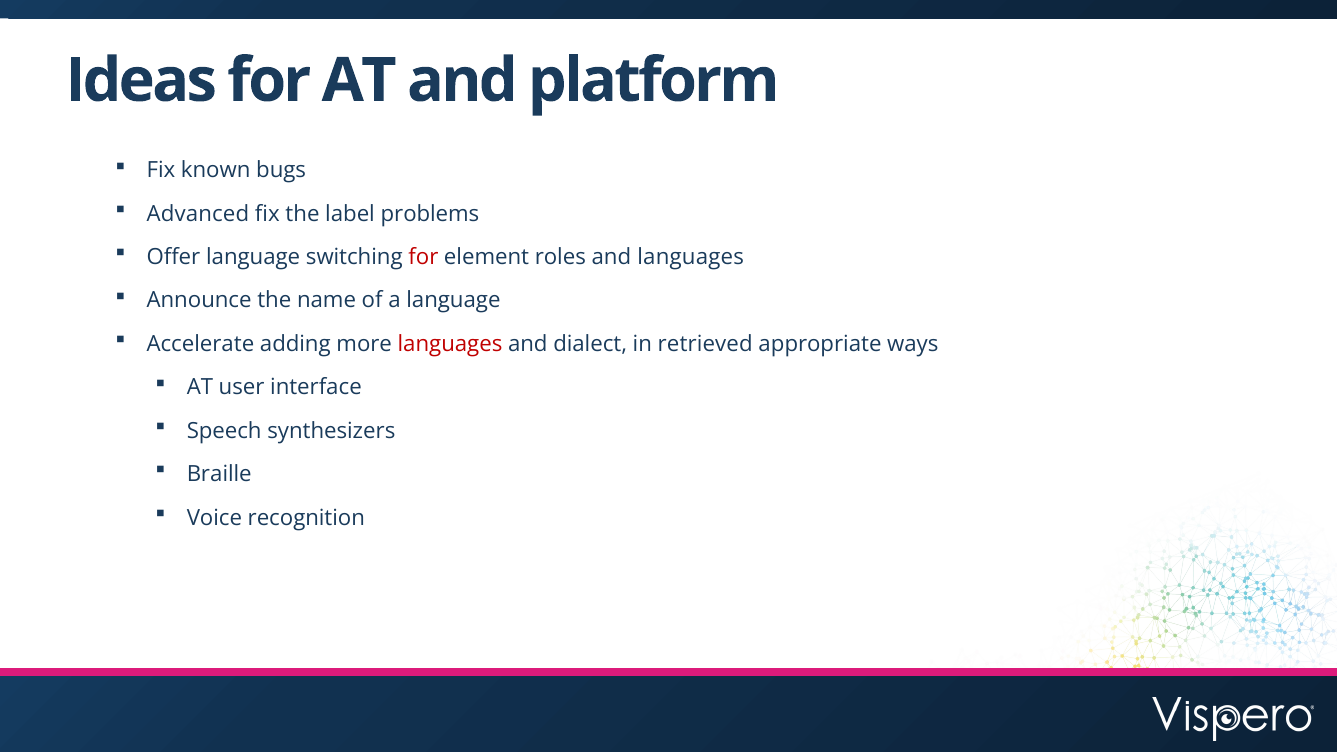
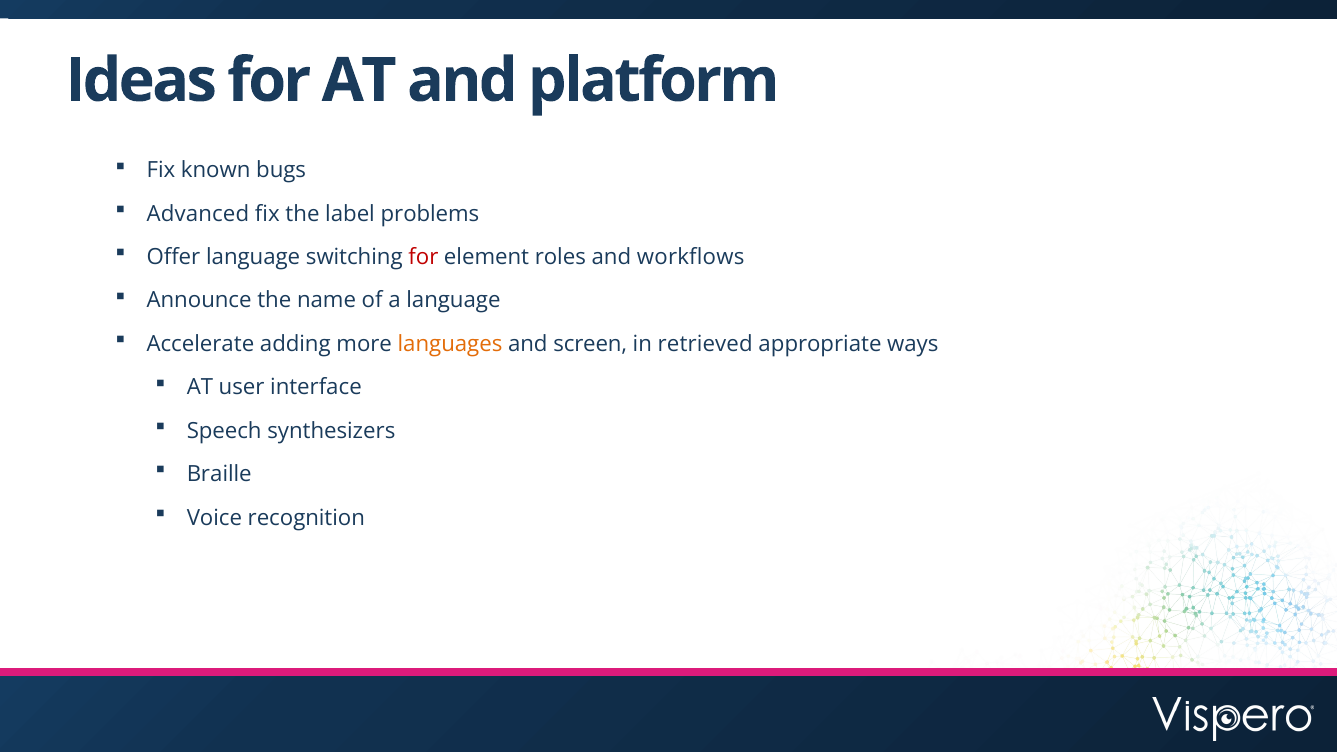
and languages: languages -> workflows (691, 257)
languages colour: red -> orange (450, 344)
dialect: dialect -> screen (590, 344)
